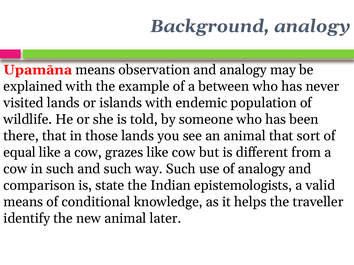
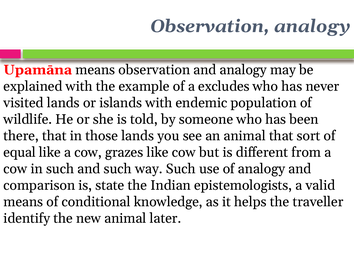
Background: Background -> Observation (210, 26)
between: between -> excludes (224, 86)
